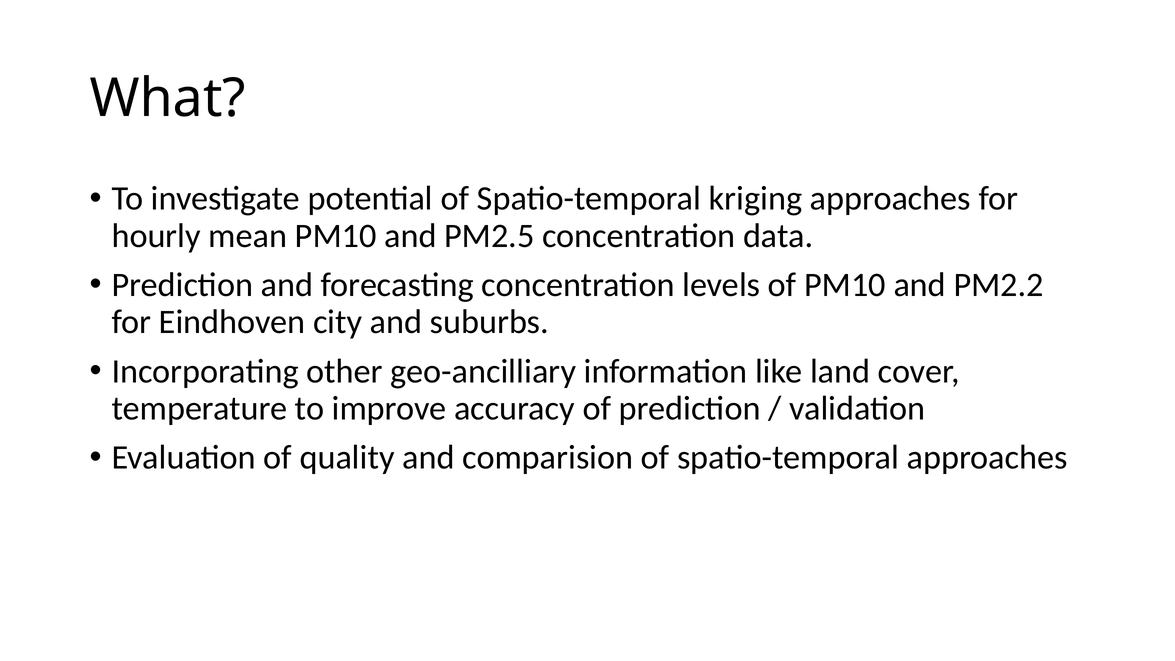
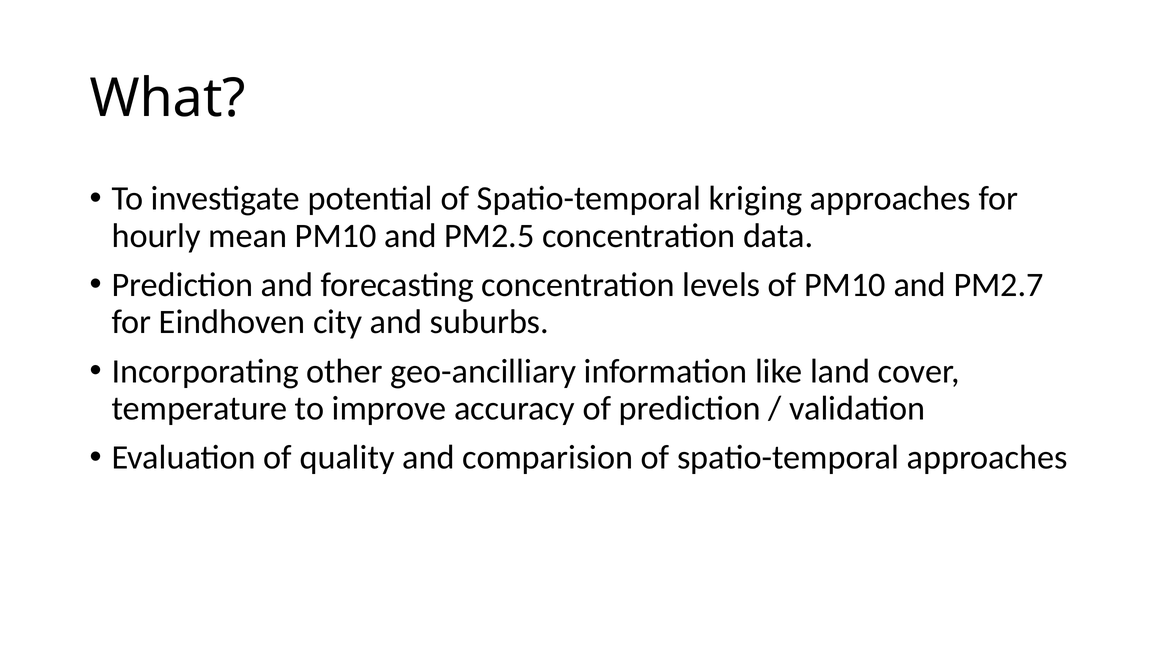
PM2.2: PM2.2 -> PM2.7 (999, 285)
